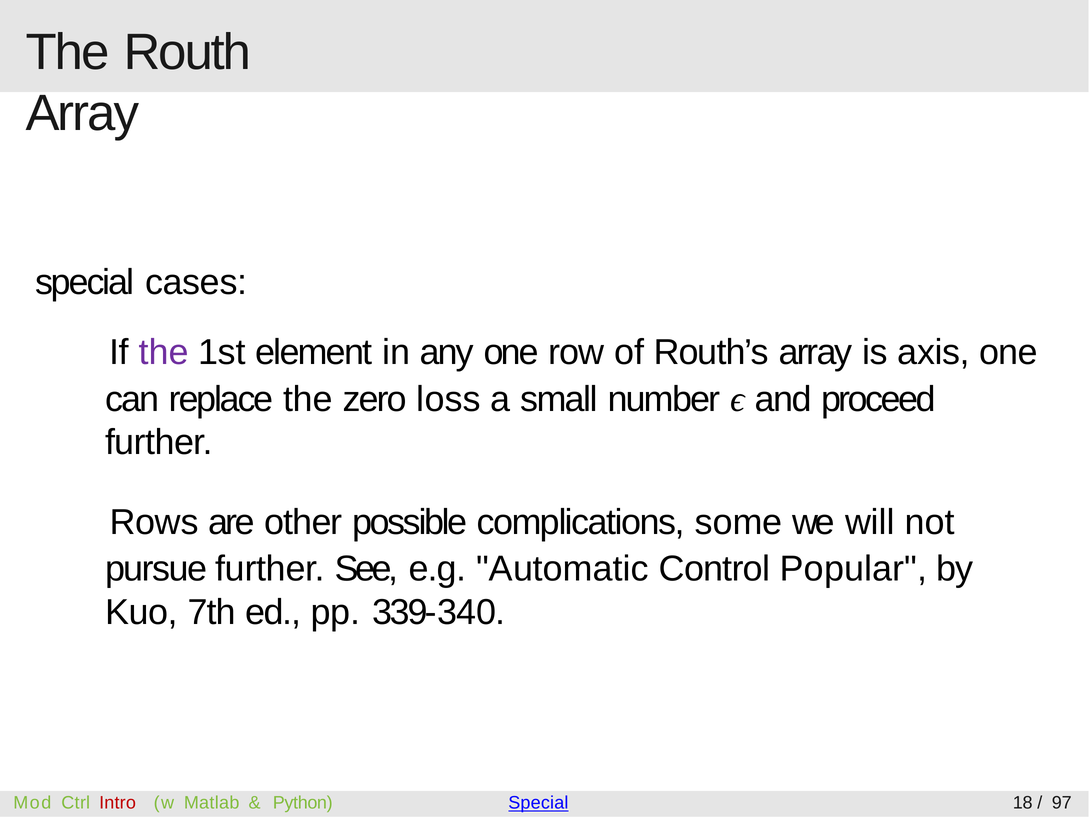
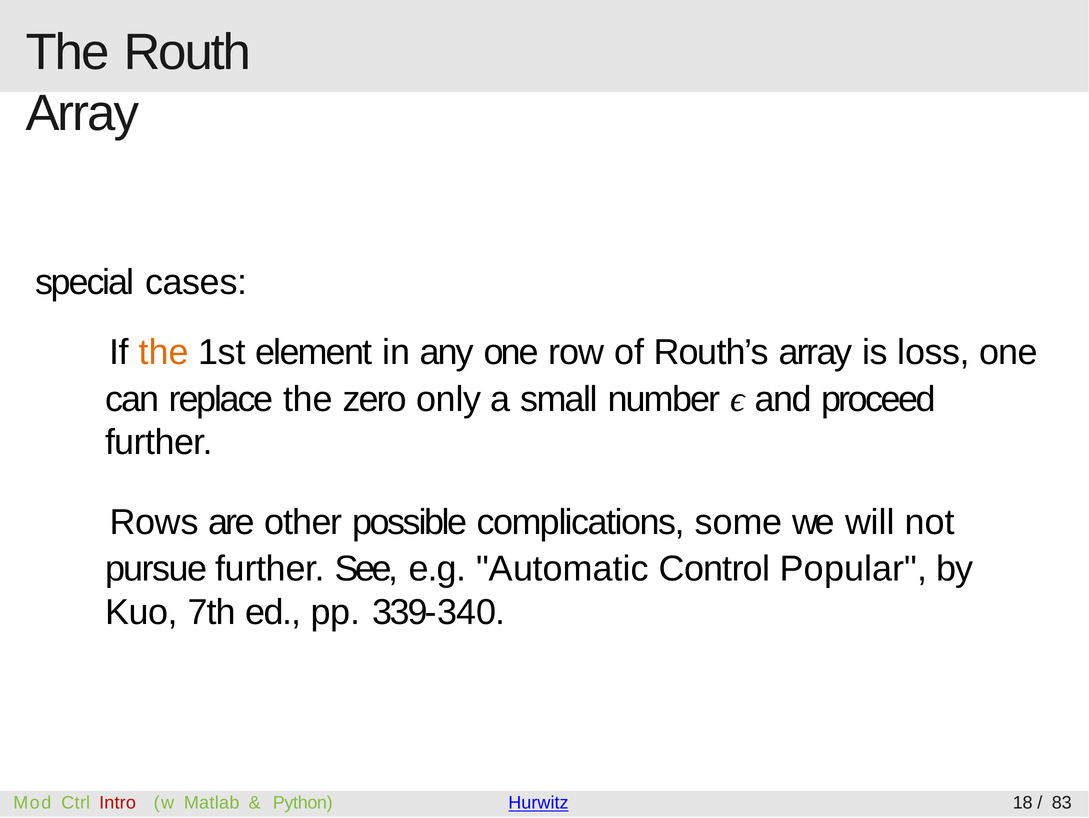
the colour: purple -> orange (164, 352)
axis: axis -> loss (934, 352)
loss: loss -> only (449, 399)
Python Special: Special -> Hurwitz (538, 802)
97: 97 -> 83 (1062, 802)
